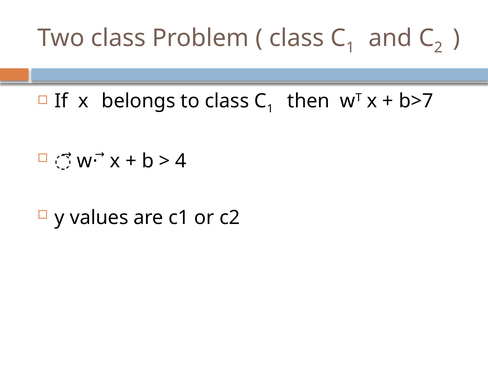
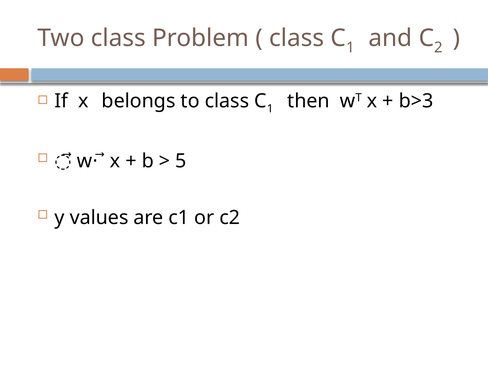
b>7: b>7 -> b>3 (416, 101)
4: 4 -> 5 (181, 161)
